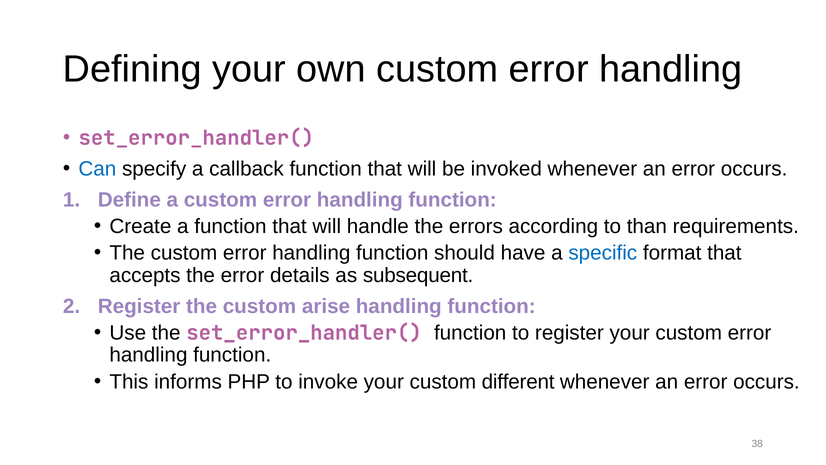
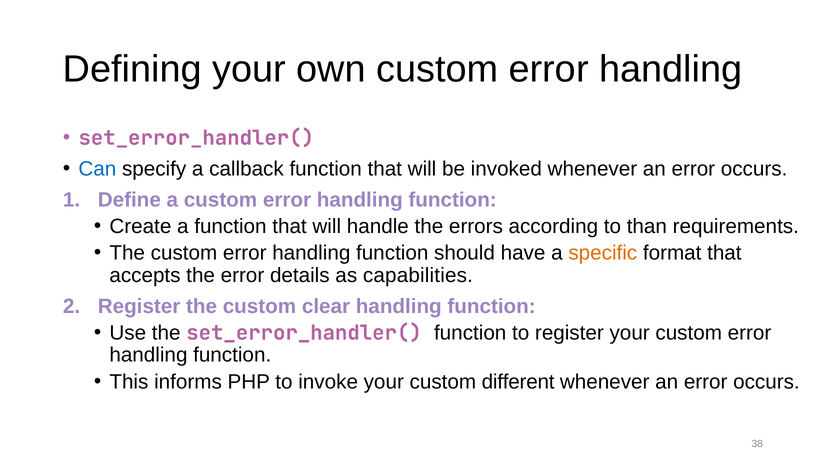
specific colour: blue -> orange (603, 253)
subsequent: subsequent -> capabilities (418, 275)
arise: arise -> clear (326, 306)
